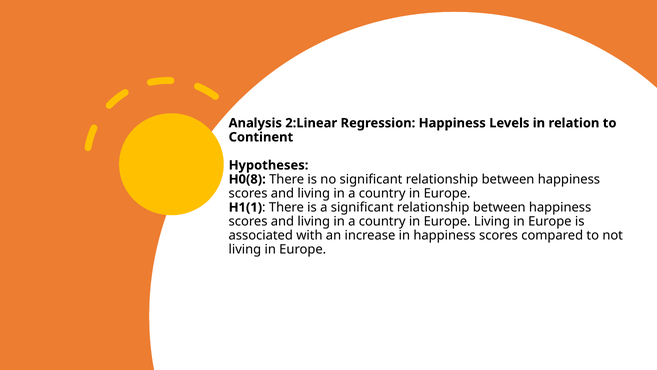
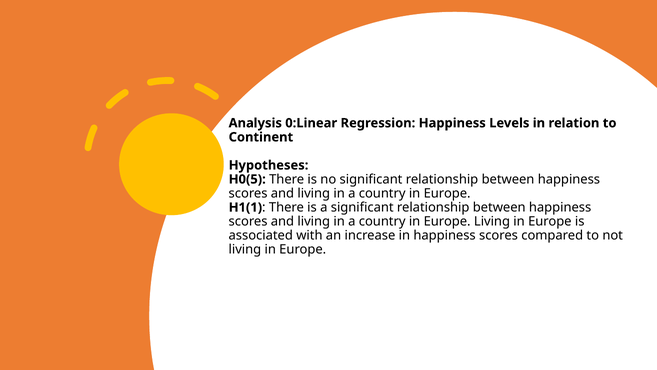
2:Linear: 2:Linear -> 0:Linear (311, 123)
H0(8: H0(8 -> H0(5 (247, 179)
